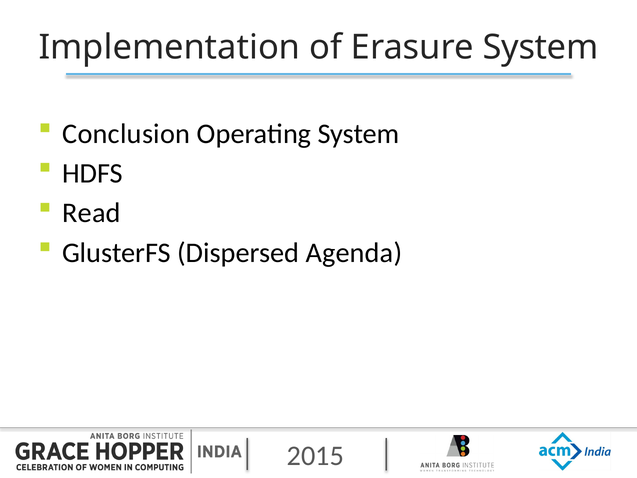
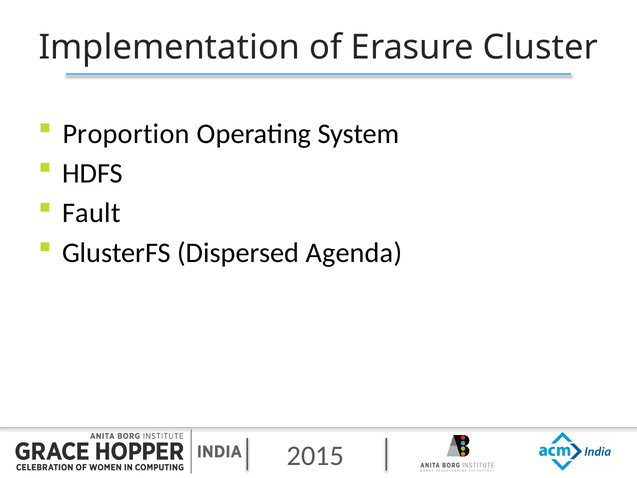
Erasure System: System -> Cluster (540, 47)
Conclusion: Conclusion -> Proportion (126, 134)
Read: Read -> Fault (91, 213)
